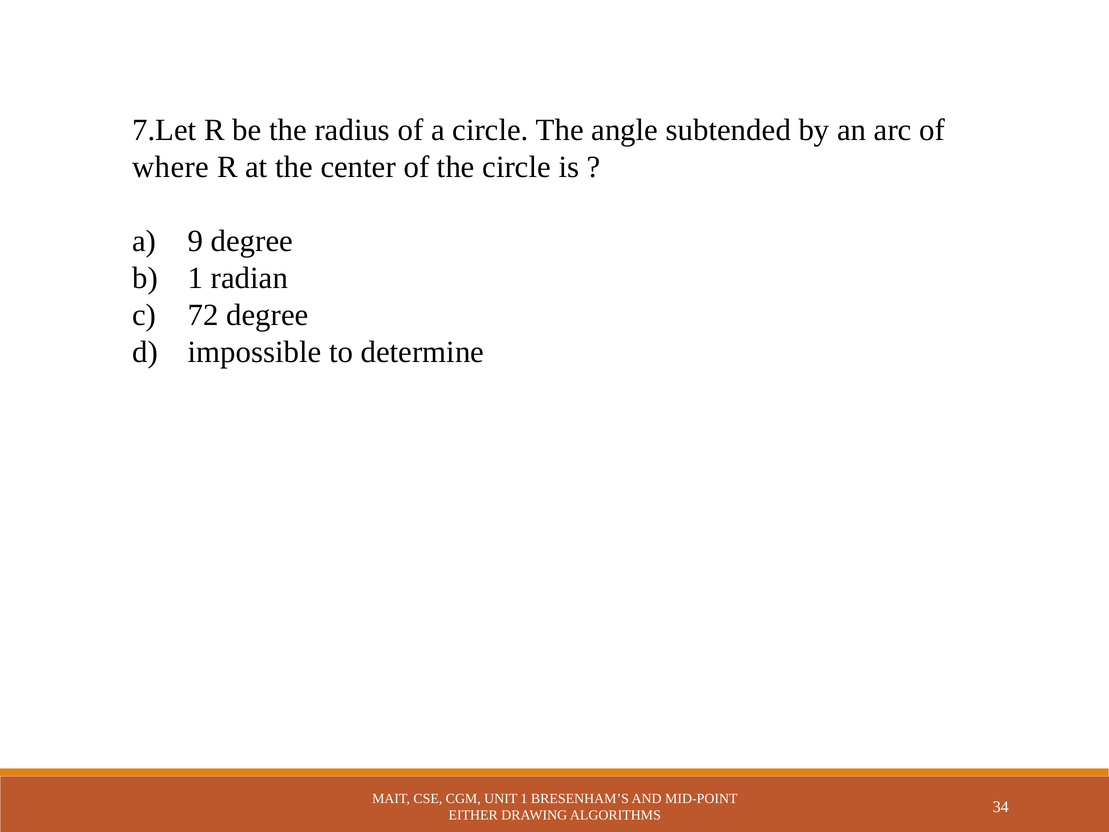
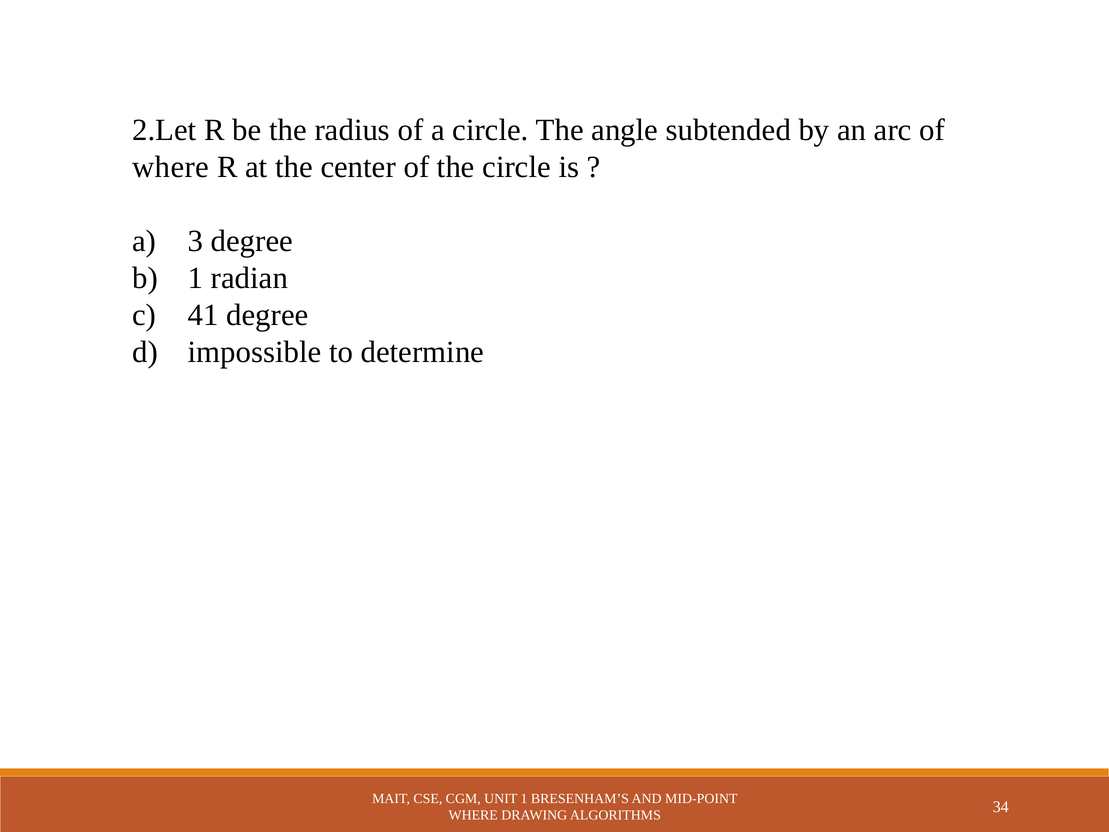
7.Let: 7.Let -> 2.Let (164, 130)
9: 9 -> 3 (195, 241)
72: 72 -> 41 (203, 315)
EITHER: EITHER -> WHERE (473, 815)
